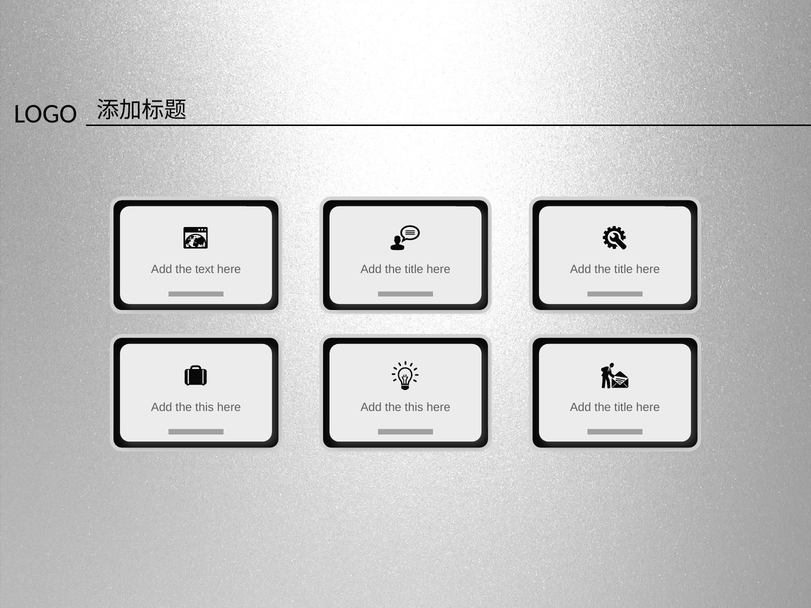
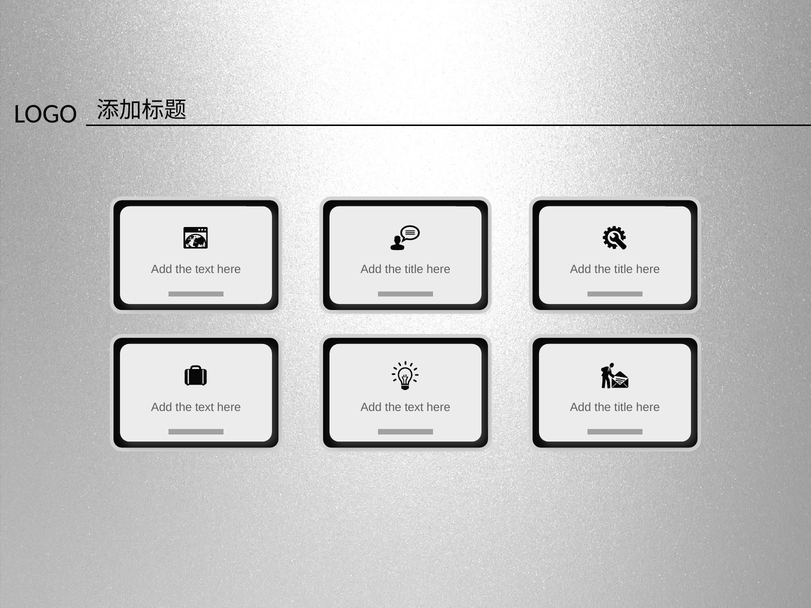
this: this -> text (205, 407)
this: this -> text (414, 407)
